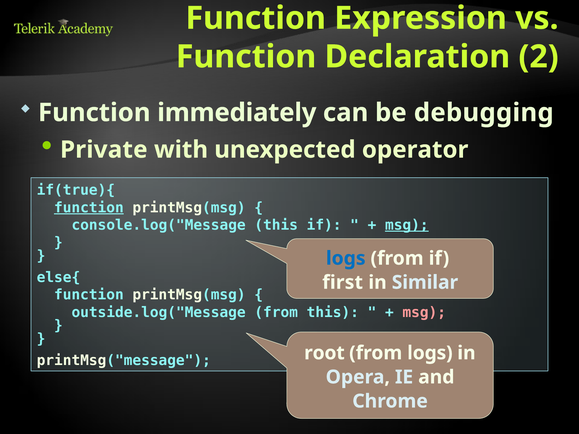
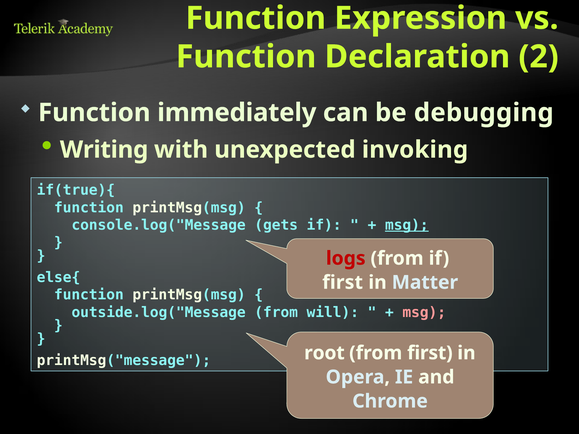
Private: Private -> Writing (104, 150)
operator: operator -> invoking (415, 150)
function underline: present -> none (89, 208)
console.log("Message this: this -> gets (276, 225)
logs colour: blue -> red (346, 258)
Similar: Similar -> Matter (425, 283)
from this: this -> will (333, 312)
from logs: logs -> first (430, 353)
